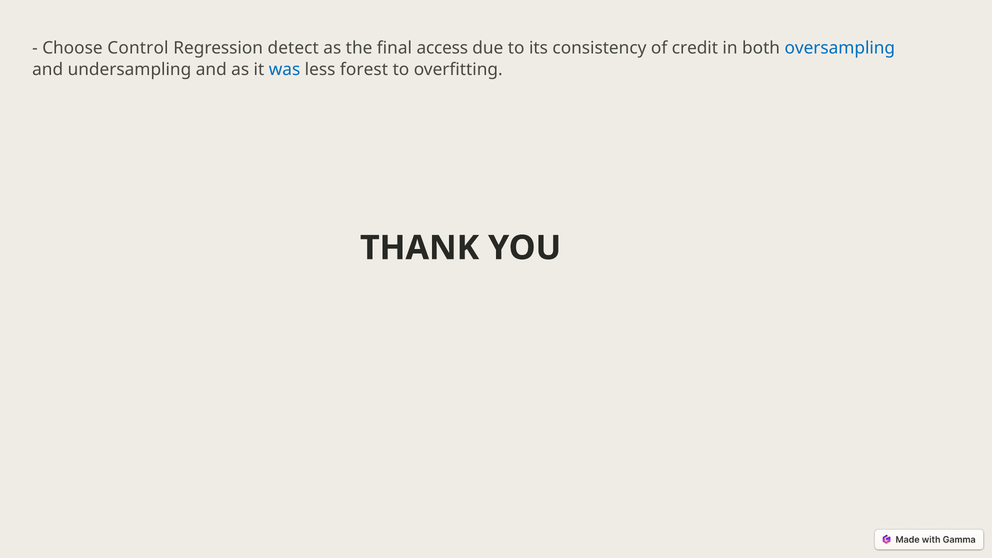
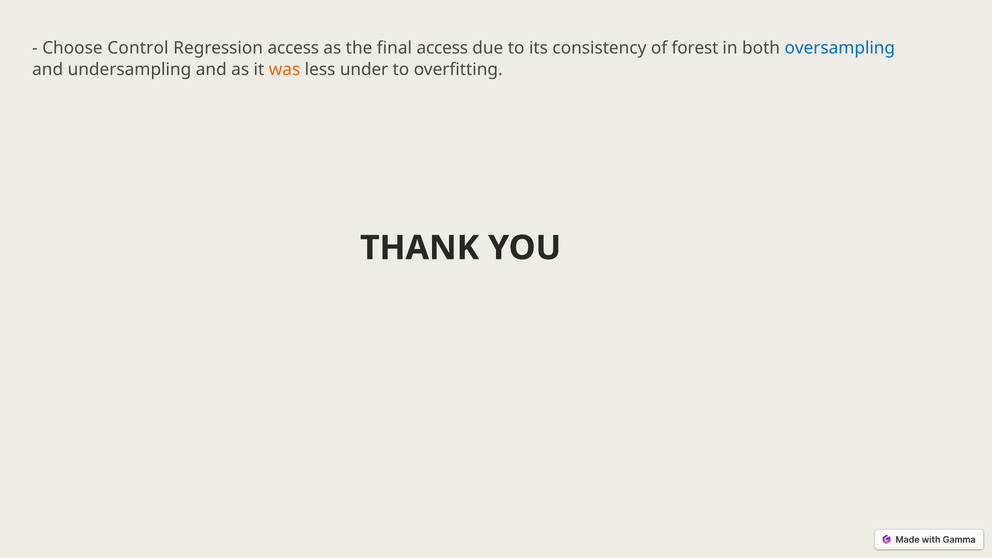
Regression detect: detect -> access (293, 48)
credit: credit -> forest (695, 48)
was colour: blue -> orange (285, 70)
forest: forest -> under (364, 70)
